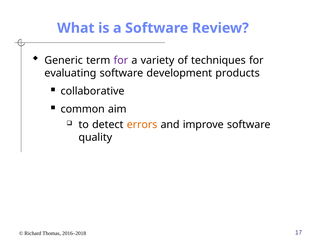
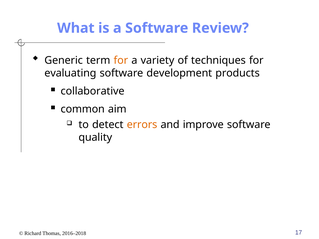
for colour: purple -> orange (121, 60)
